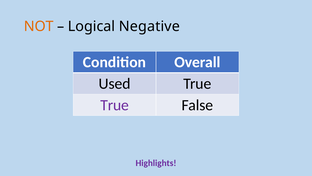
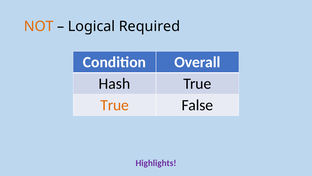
Negative: Negative -> Required (149, 26)
Used: Used -> Hash (115, 83)
True colour: purple -> orange (115, 105)
